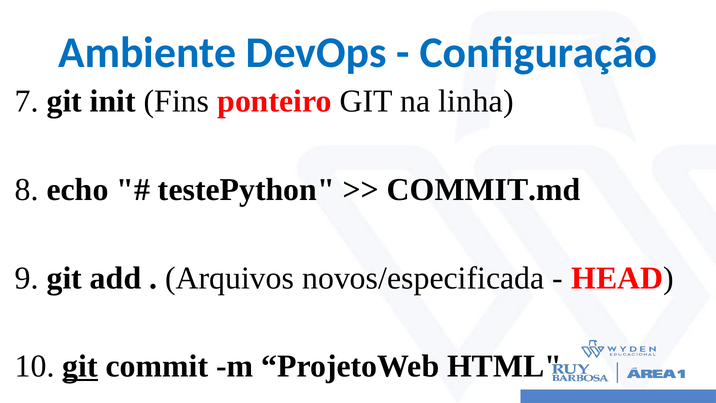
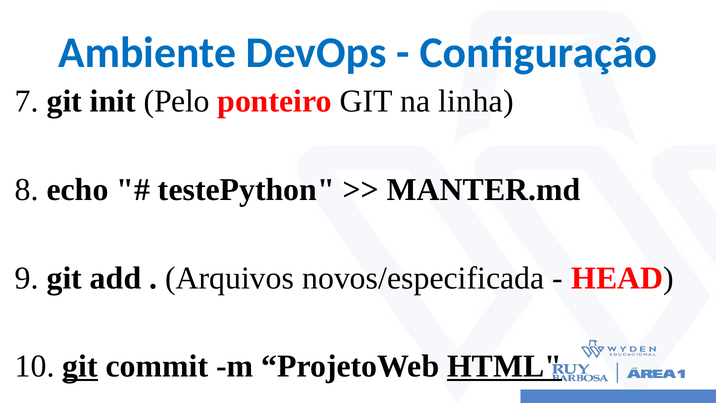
Fins: Fins -> Pelo (177, 101)
COMMIT.md: COMMIT.md -> MANTER.md (484, 190)
HTML underline: none -> present (505, 366)
